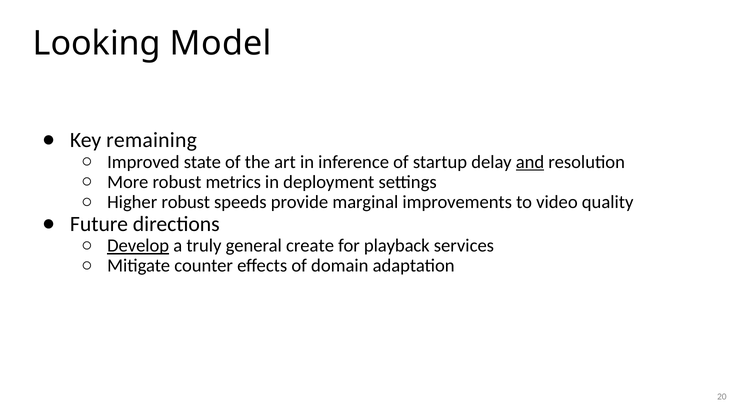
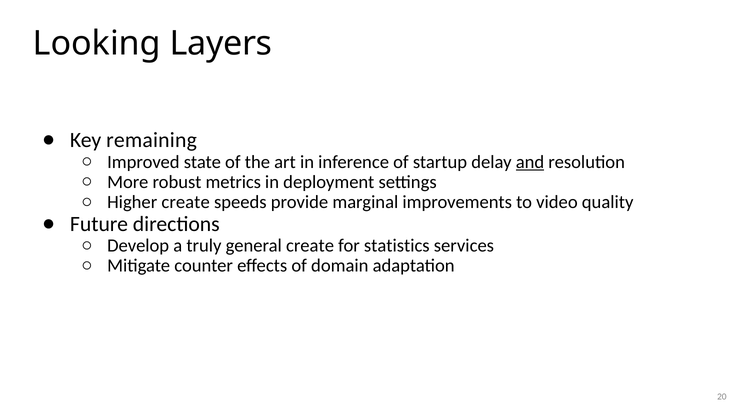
Model: Model -> Layers (221, 43)
Higher robust: robust -> create (186, 202)
Develop underline: present -> none (138, 245)
playback: playback -> statistics (397, 245)
